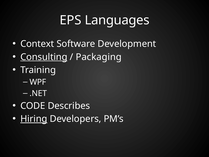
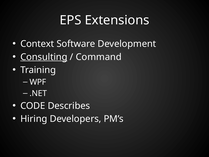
Languages: Languages -> Extensions (117, 20)
Packaging: Packaging -> Command (99, 57)
Hiring underline: present -> none (34, 119)
